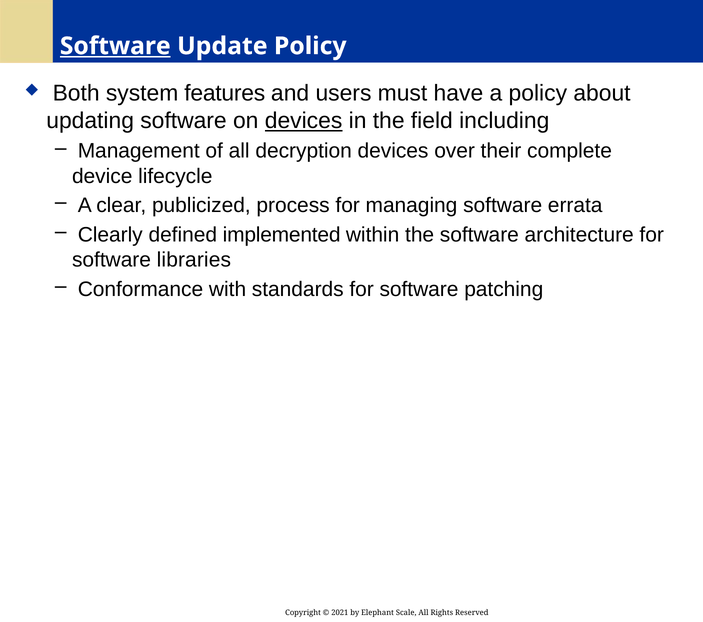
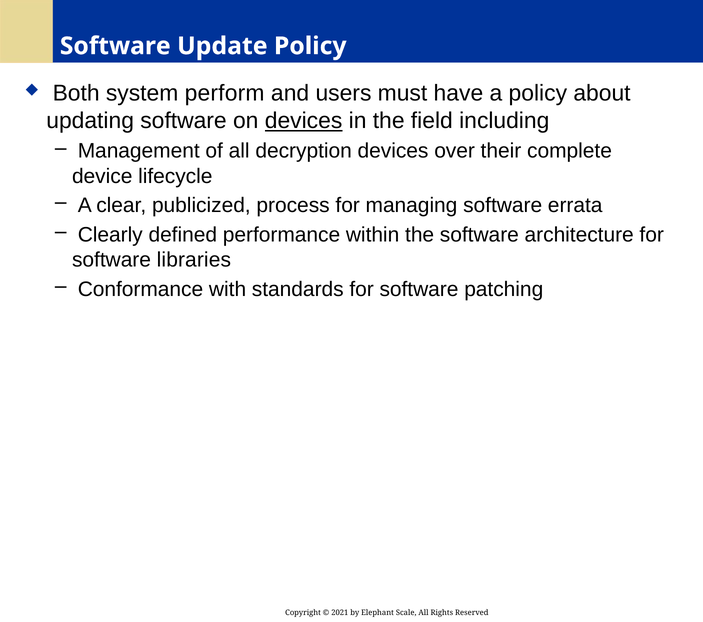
Software underline: present -> none (115, 46)
features: features -> perform (225, 93)
implemented: implemented -> performance (282, 235)
